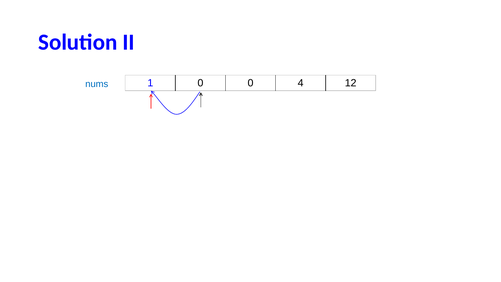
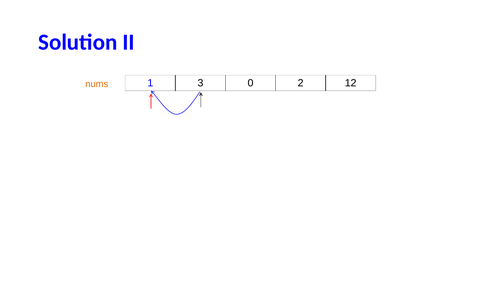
1 0: 0 -> 3 (200, 83)
4: 4 -> 2 (301, 83)
nums colour: blue -> orange (97, 84)
